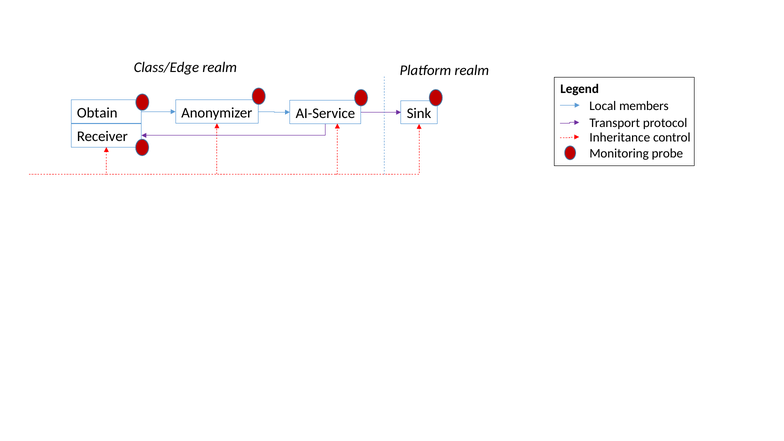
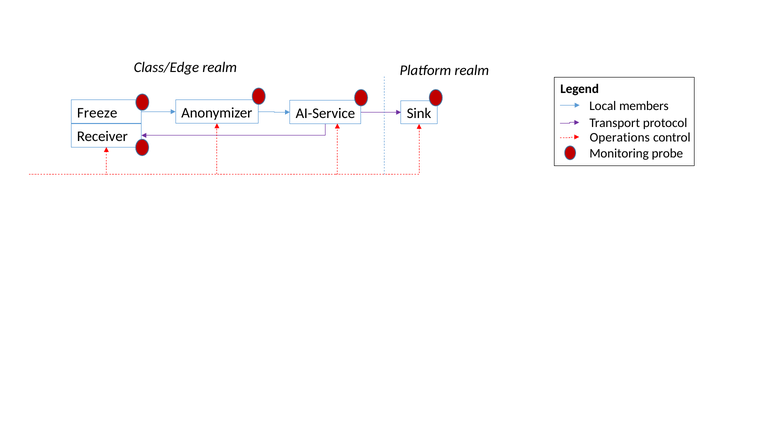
Obtain: Obtain -> Freeze (97, 113)
Inheritance: Inheritance -> Operations (620, 137)
